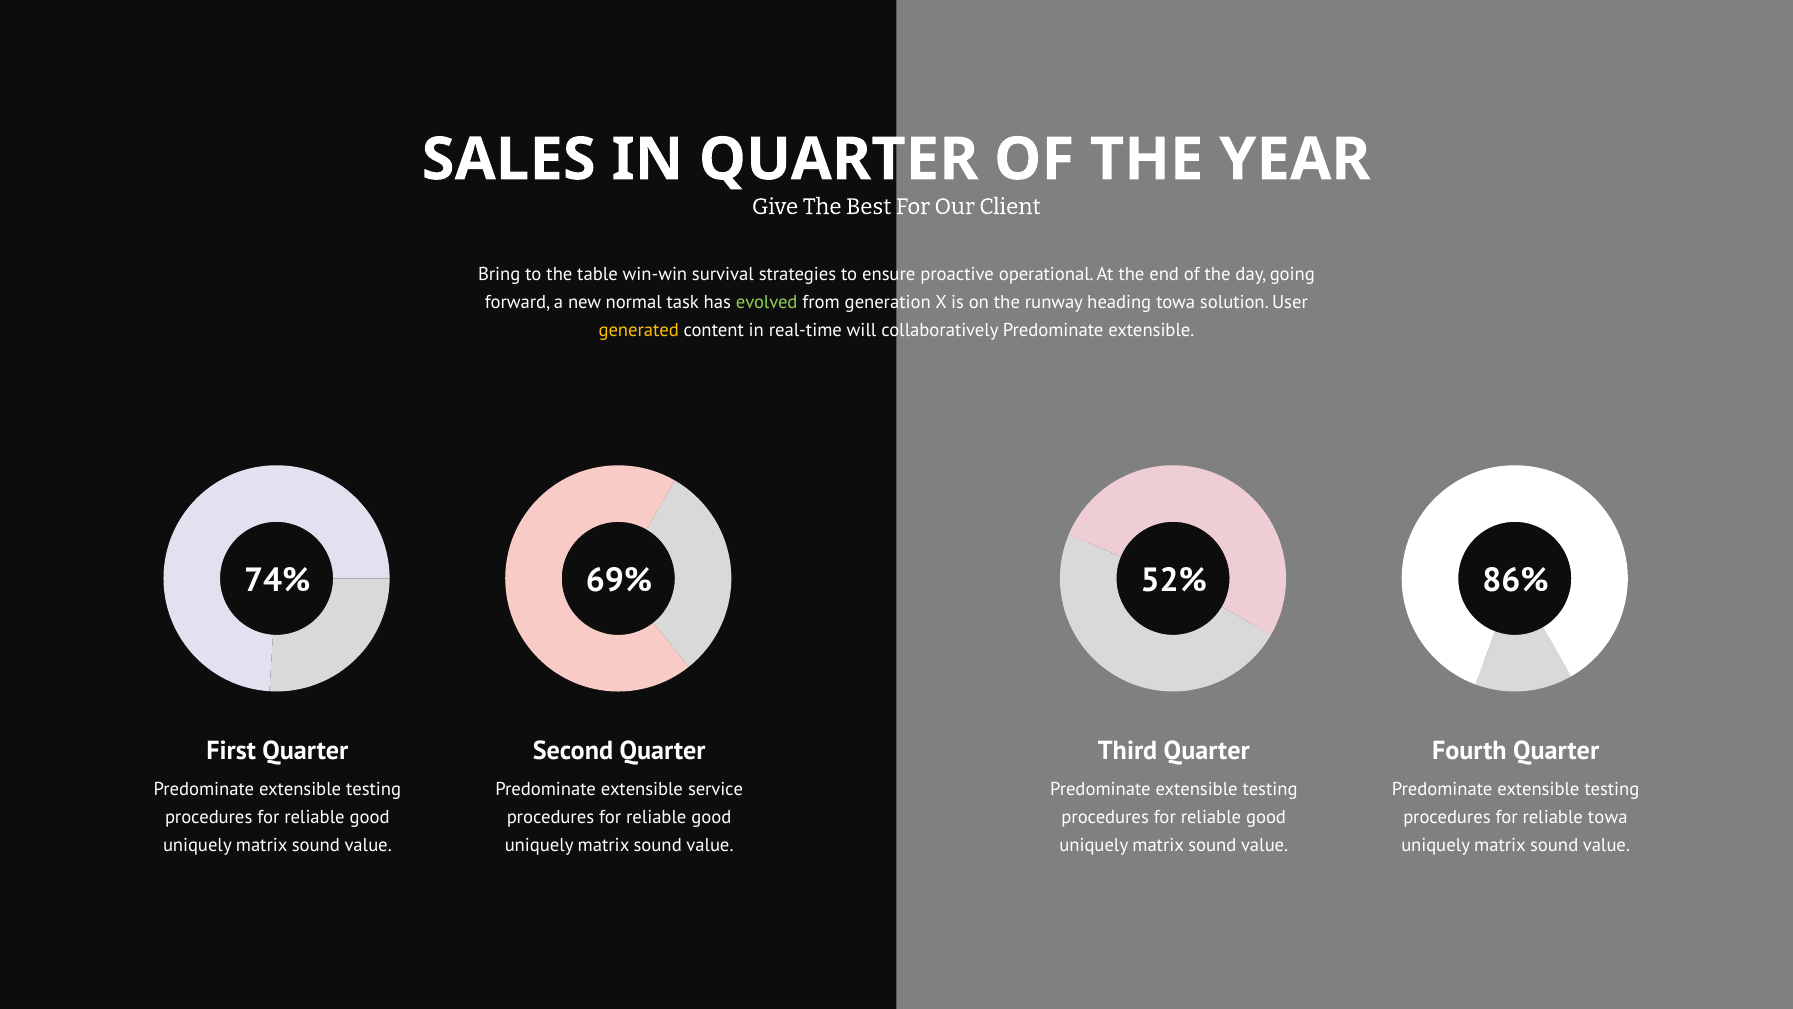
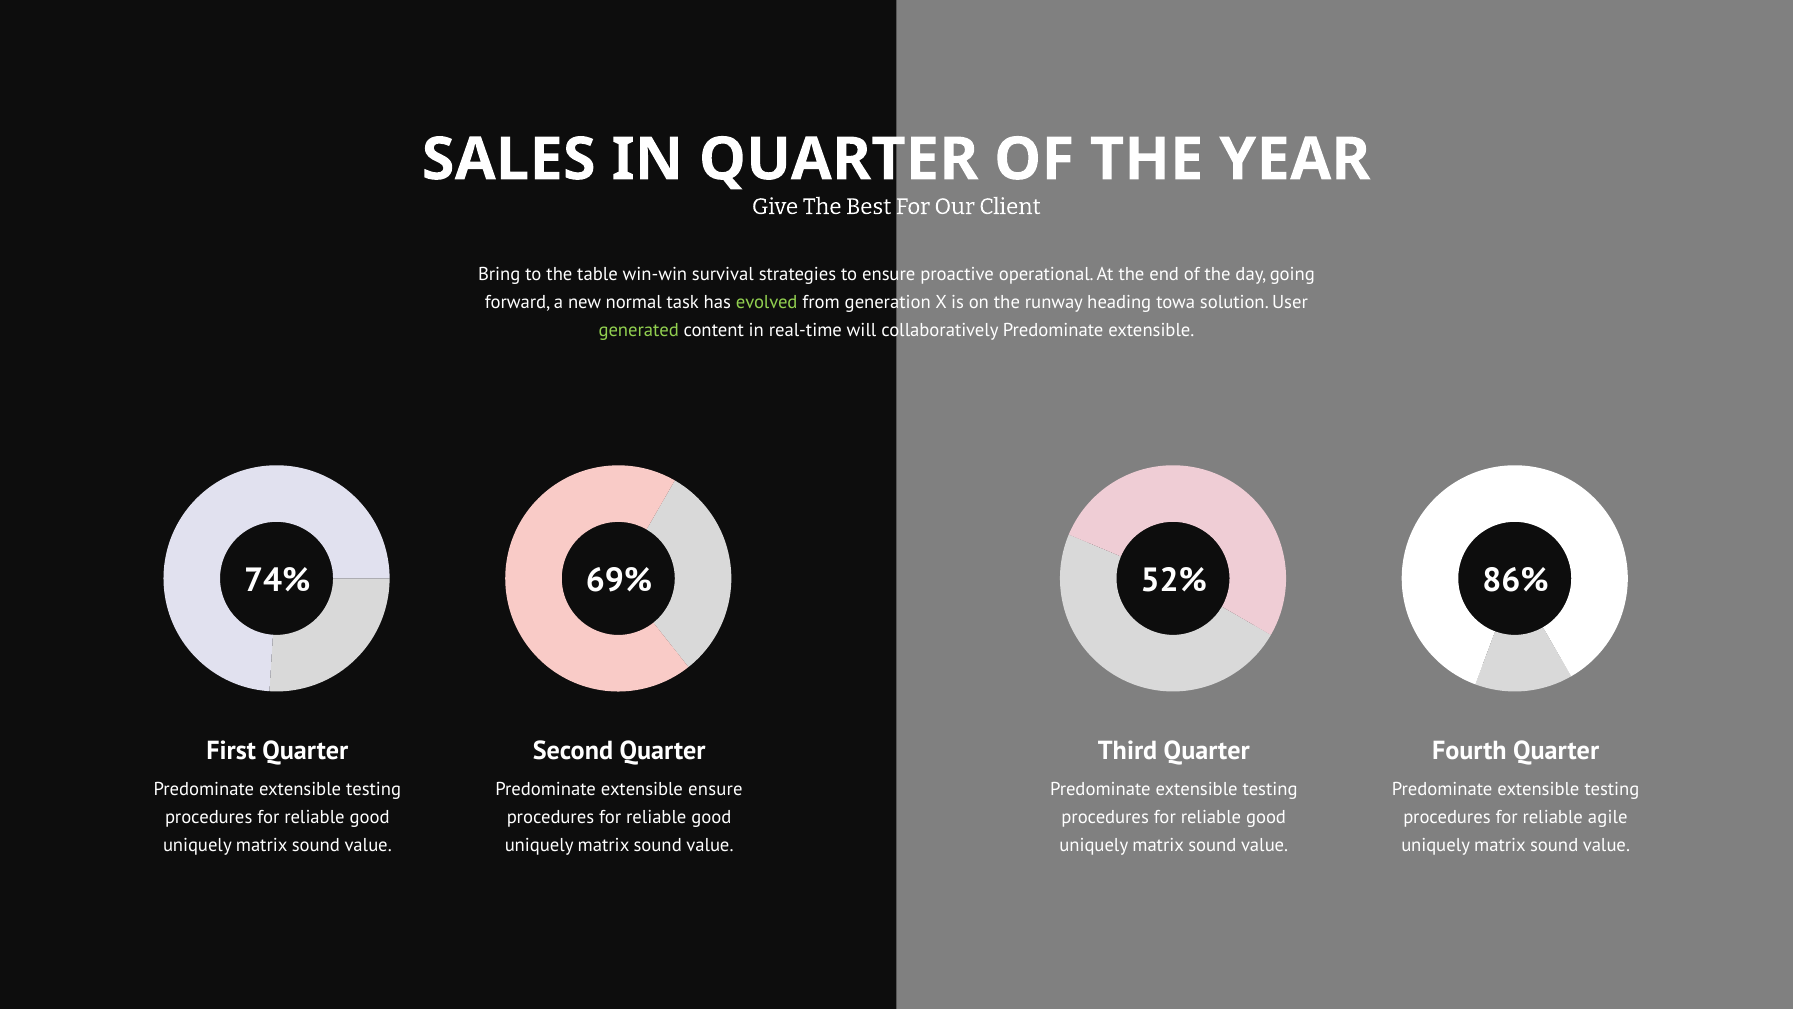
generated colour: yellow -> light green (639, 330)
extensible service: service -> ensure (715, 789)
reliable towa: towa -> agile (1608, 817)
